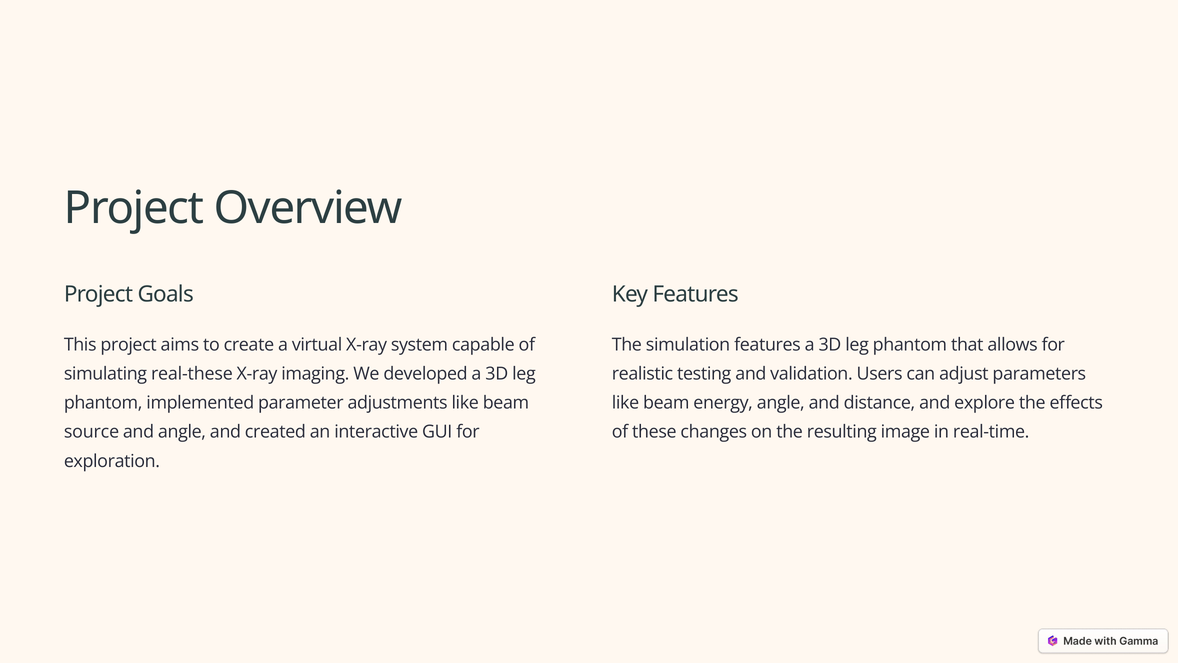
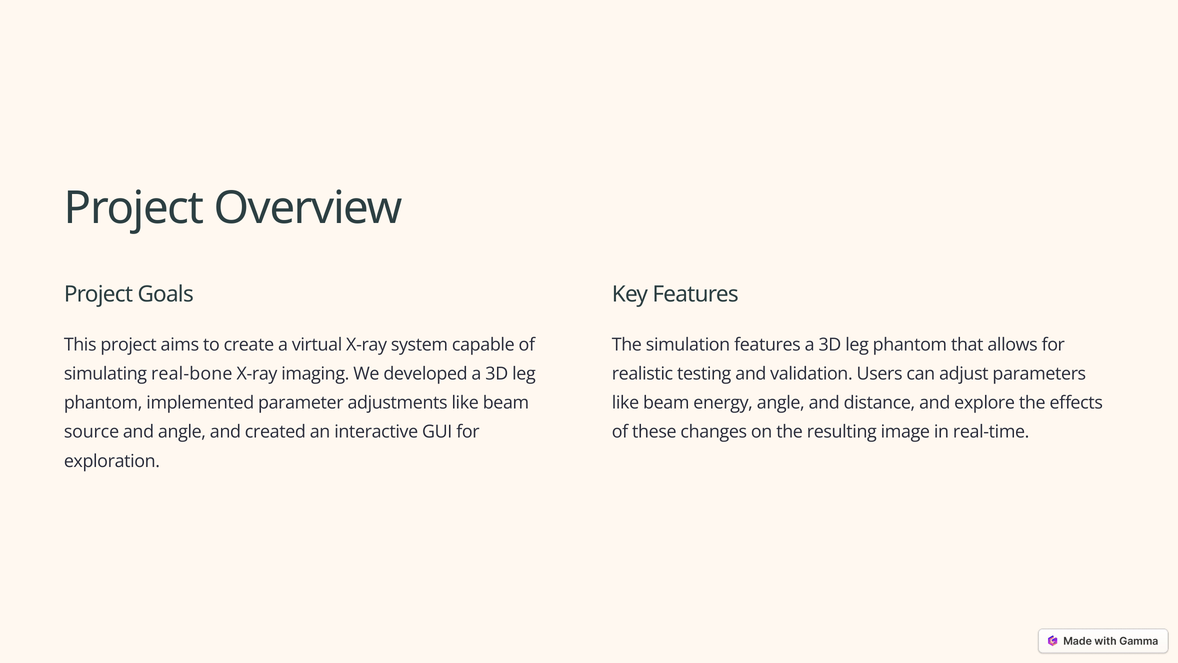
real-these: real-these -> real-bone (192, 374)
